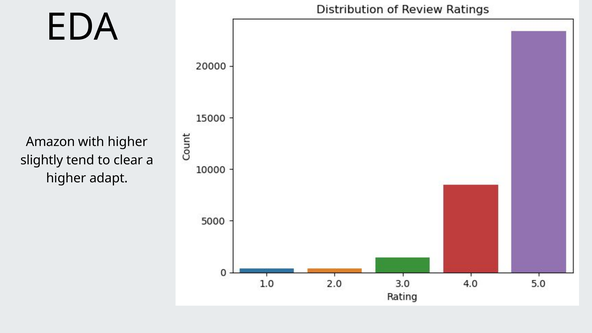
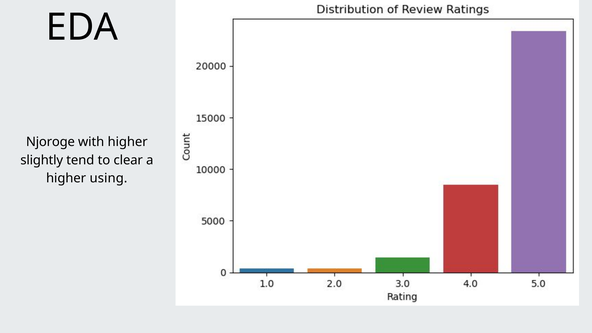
Amazon: Amazon -> Njoroge (50, 142)
adapt: adapt -> using (109, 178)
